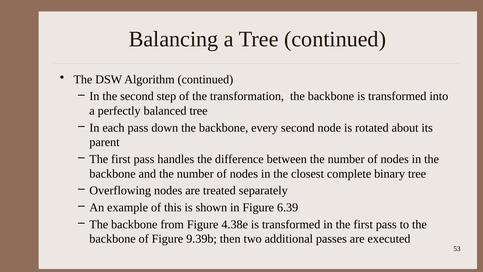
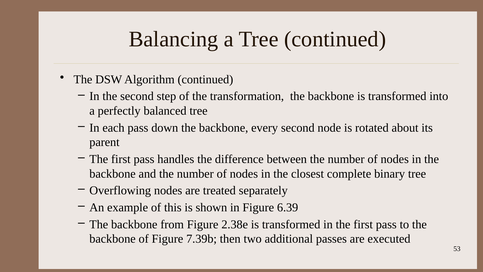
4.38e: 4.38e -> 2.38e (235, 224)
9.39b: 9.39b -> 7.39b (202, 239)
